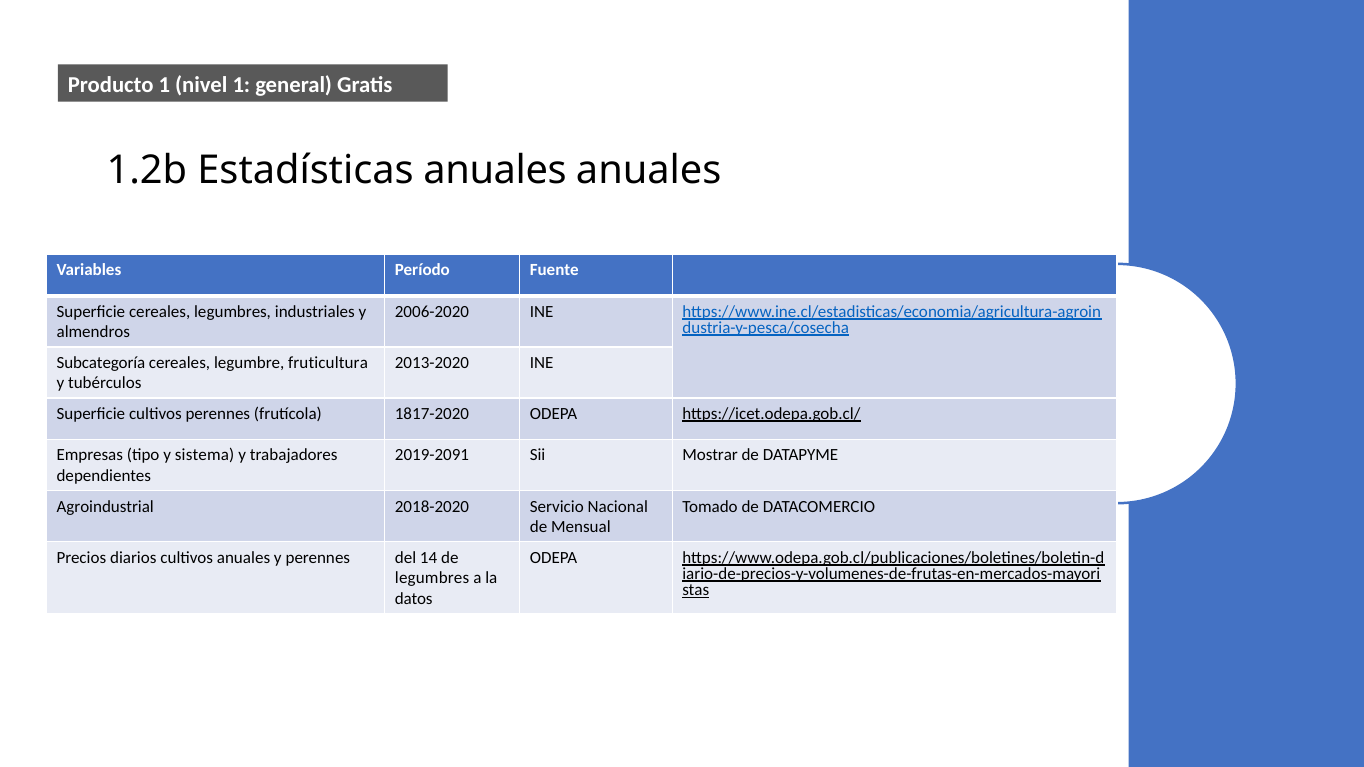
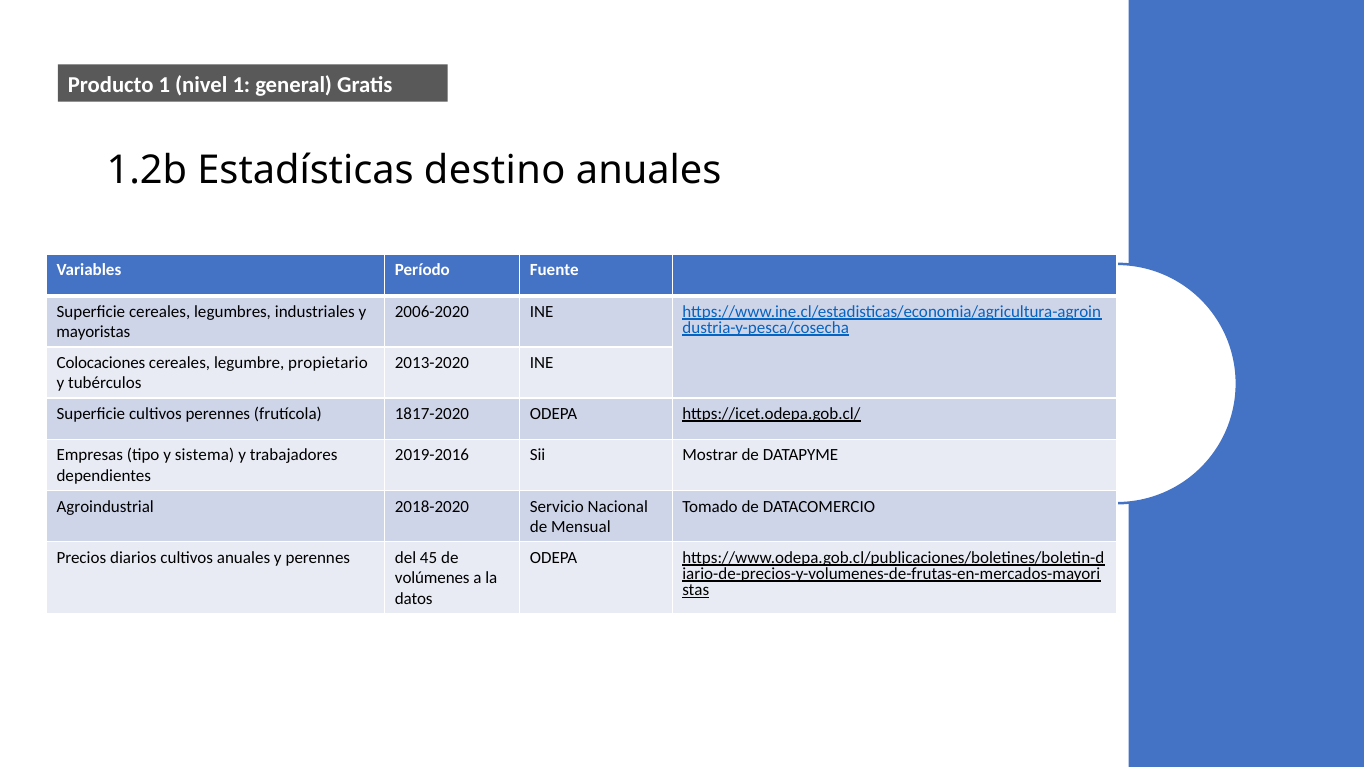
Estadísticas anuales: anuales -> destino (495, 170)
almendros: almendros -> mayoristas (93, 332)
Subcategoría: Subcategoría -> Colocaciones (101, 363)
fruticultura: fruticultura -> propietario (328, 363)
2019-2091: 2019-2091 -> 2019-2016 (432, 455)
14: 14 -> 45 (429, 558)
legumbres: legumbres -> volúmenes (432, 579)
